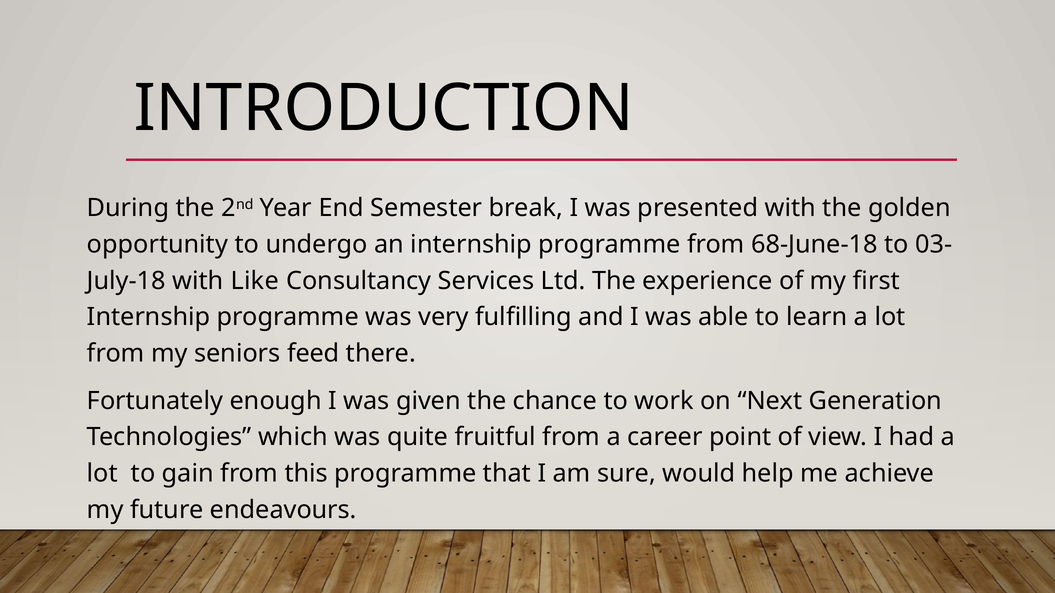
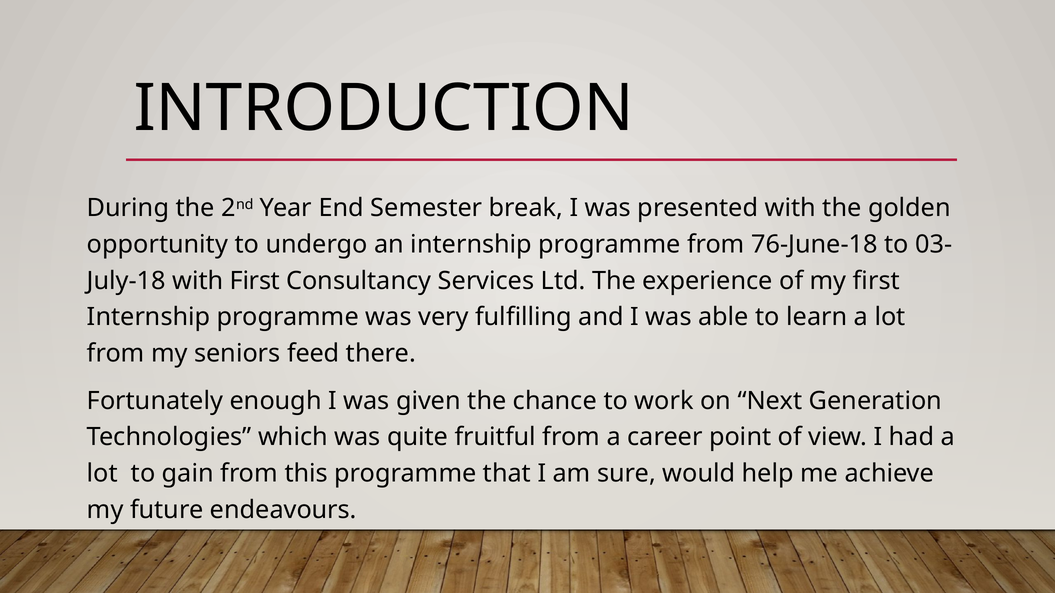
68-June-18: 68-June-18 -> 76-June-18 (814, 245)
with Like: Like -> First (255, 281)
